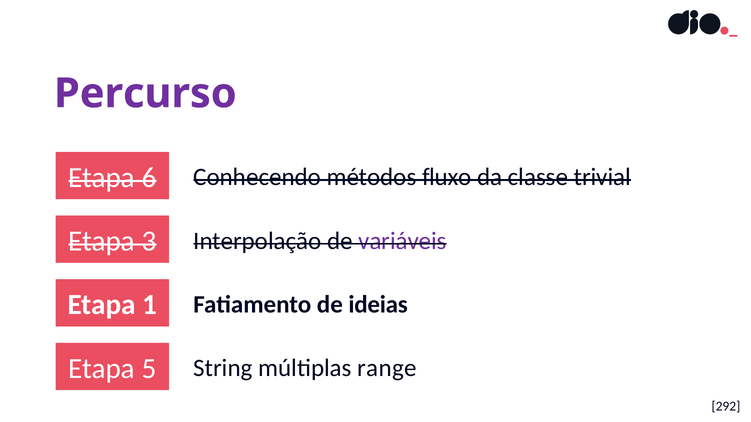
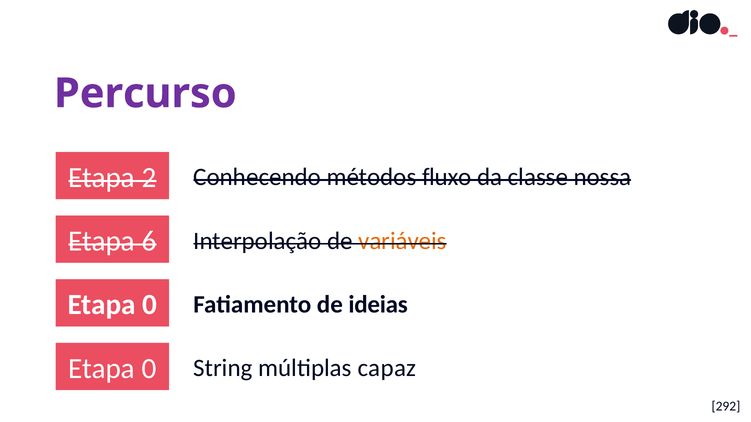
6: 6 -> 2 (149, 178)
trivial: trivial -> nossa (603, 177)
3: 3 -> 6 (149, 241)
variáveis colour: purple -> orange (402, 241)
1: 1 -> 0 (150, 305)
5: 5 -> 0 (149, 369)
range: range -> capaz (387, 368)
